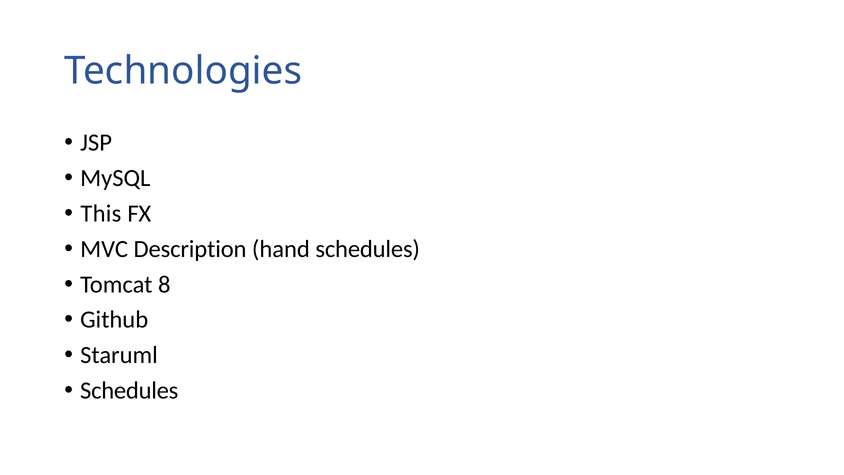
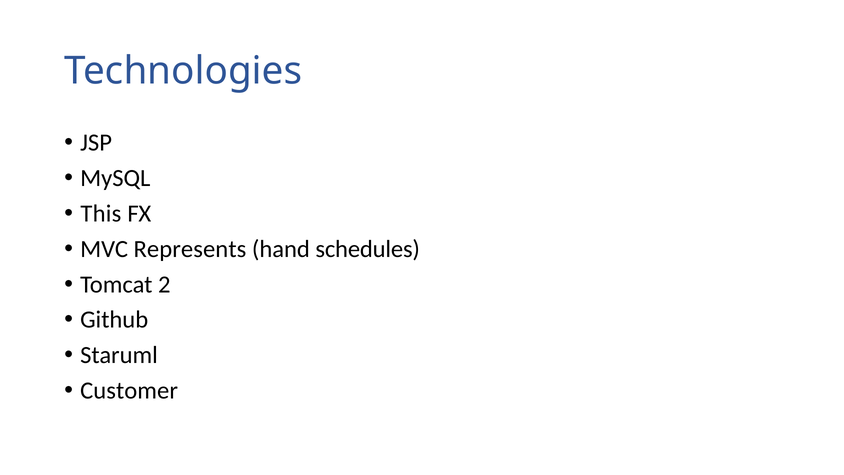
Description: Description -> Represents (190, 249)
8: 8 -> 2 (164, 284)
Schedules: Schedules -> Customer (129, 390)
